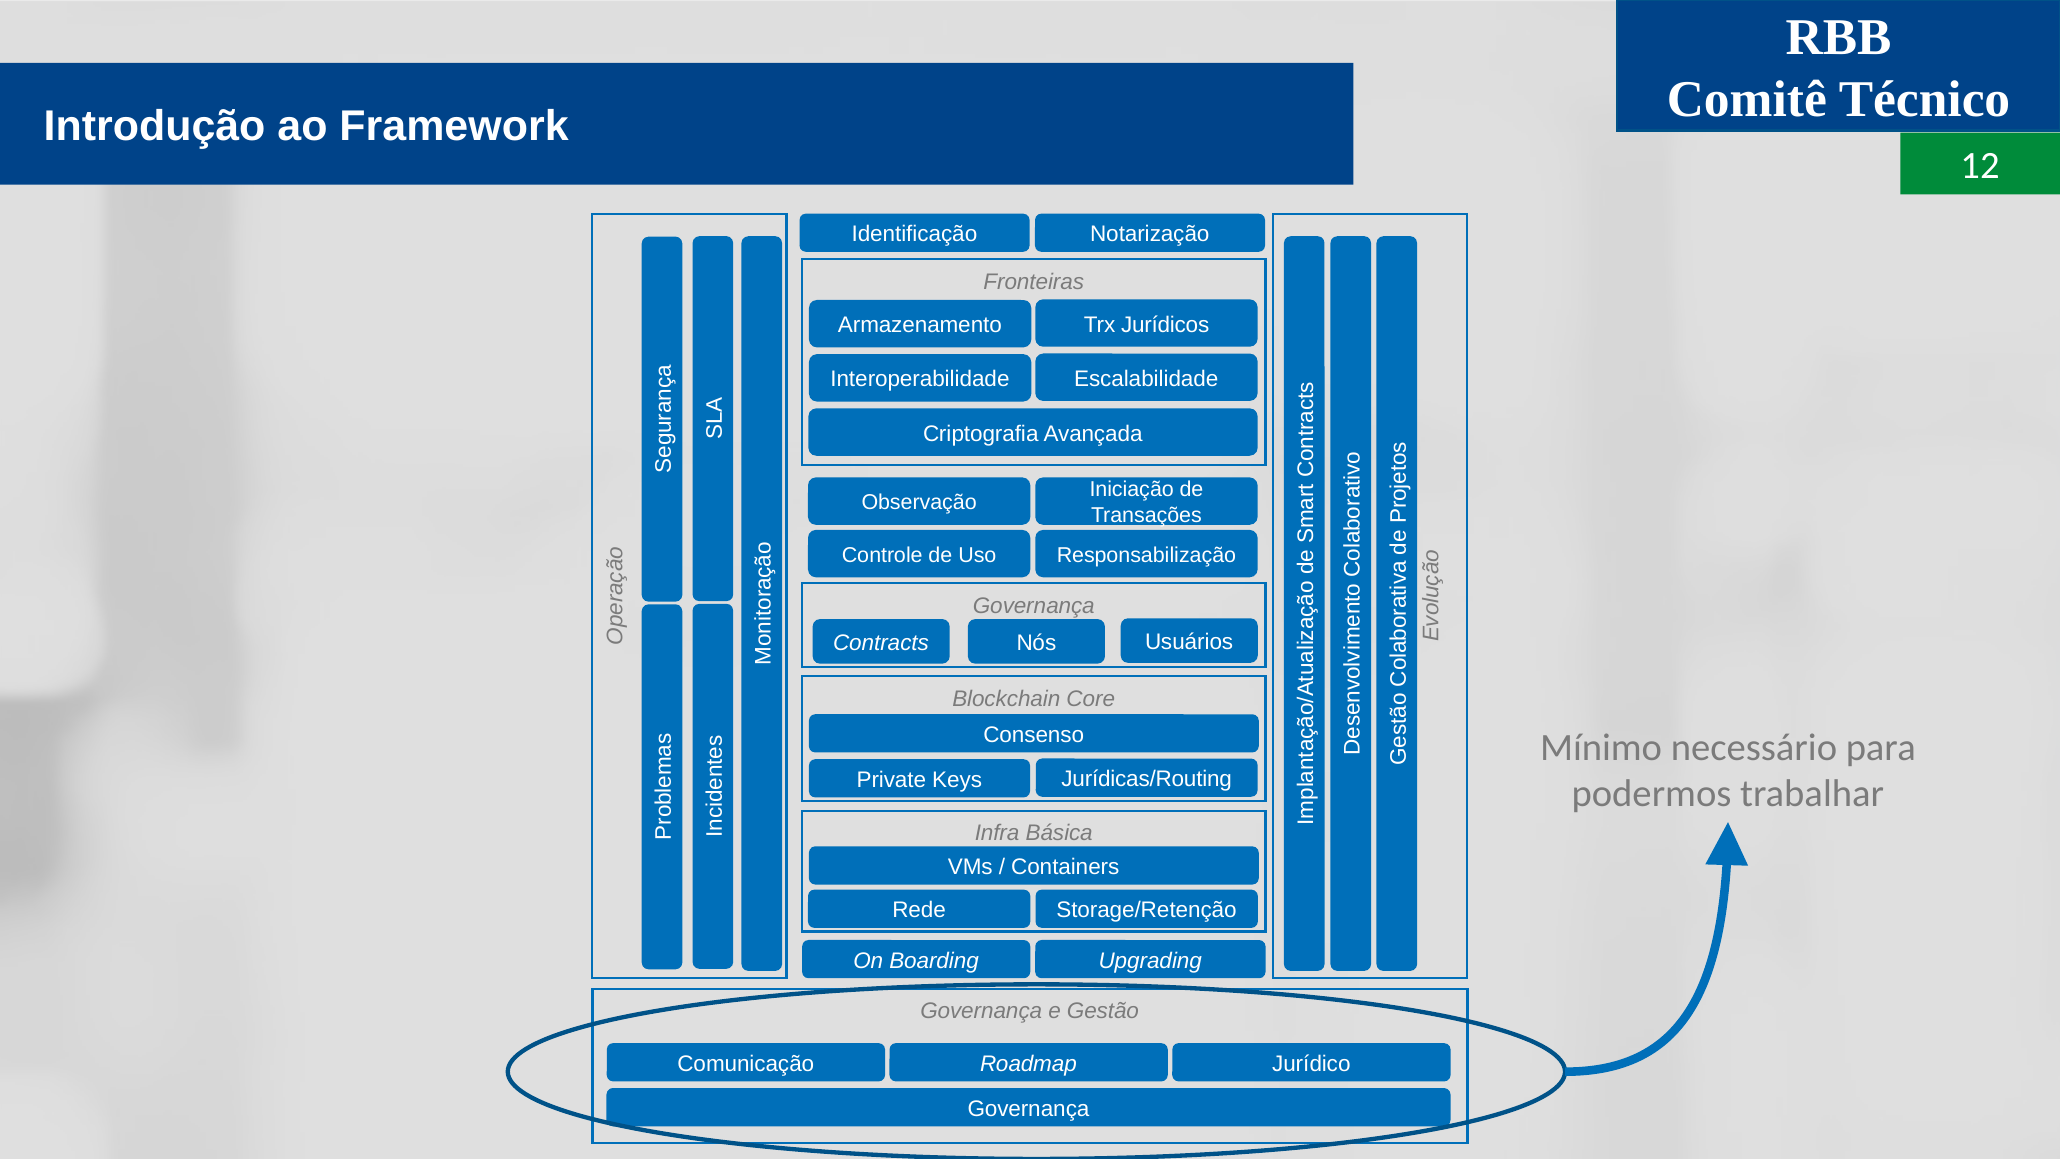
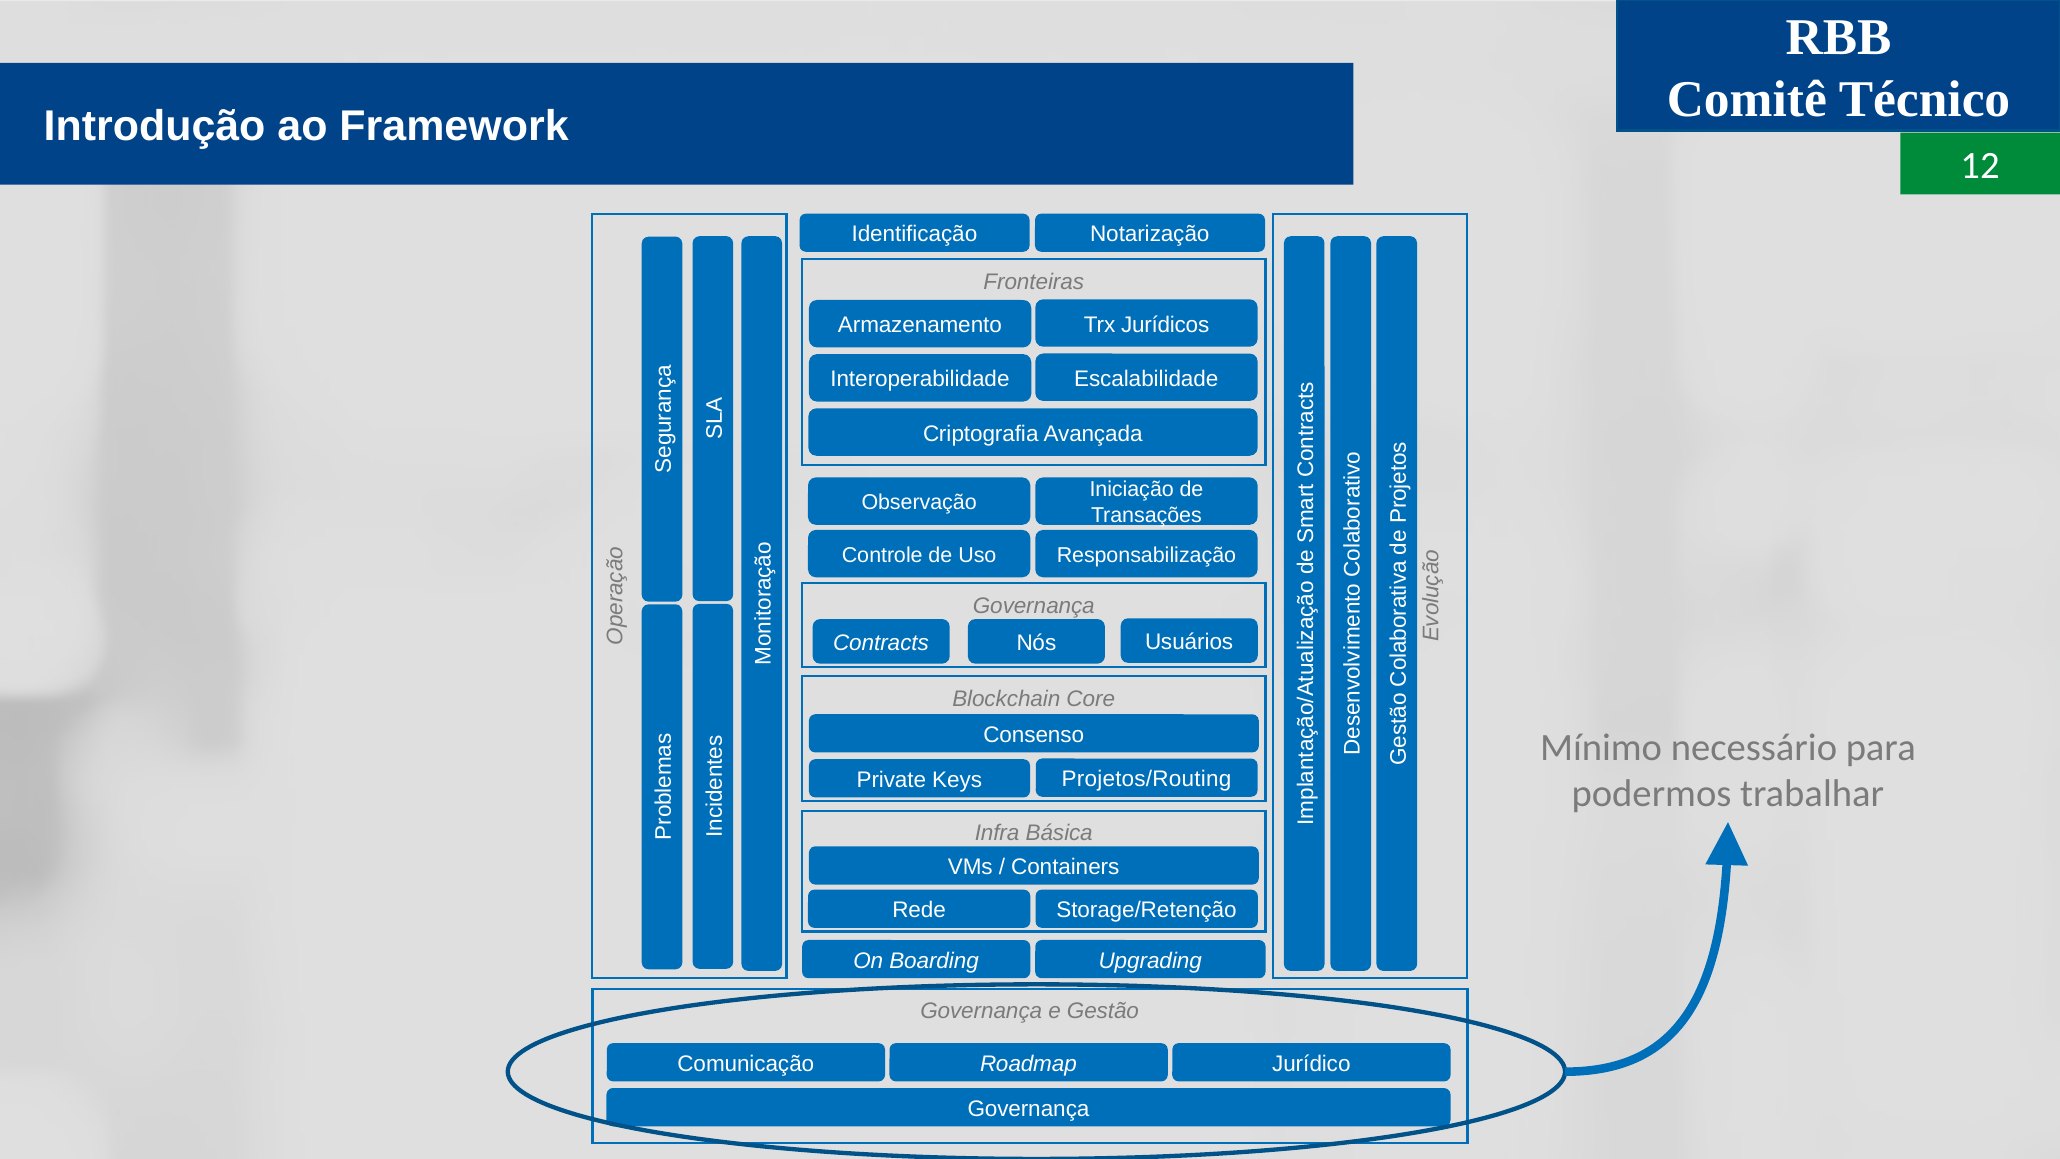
Jurídicas/Routing: Jurídicas/Routing -> Projetos/Routing (1146, 779)
